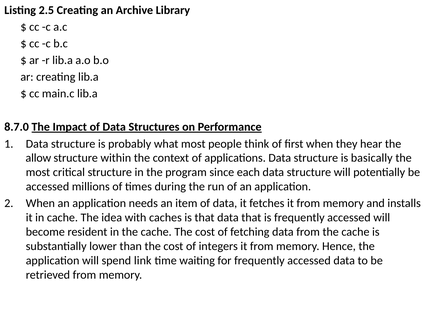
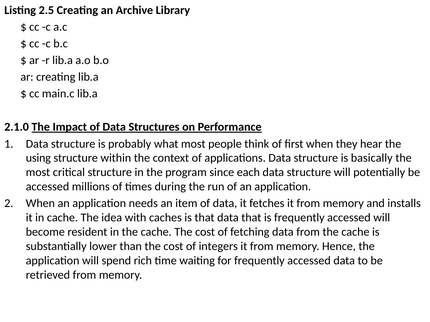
8.7.0: 8.7.0 -> 2.1.0 (17, 127)
allow: allow -> using (38, 158)
link: link -> rich (143, 261)
